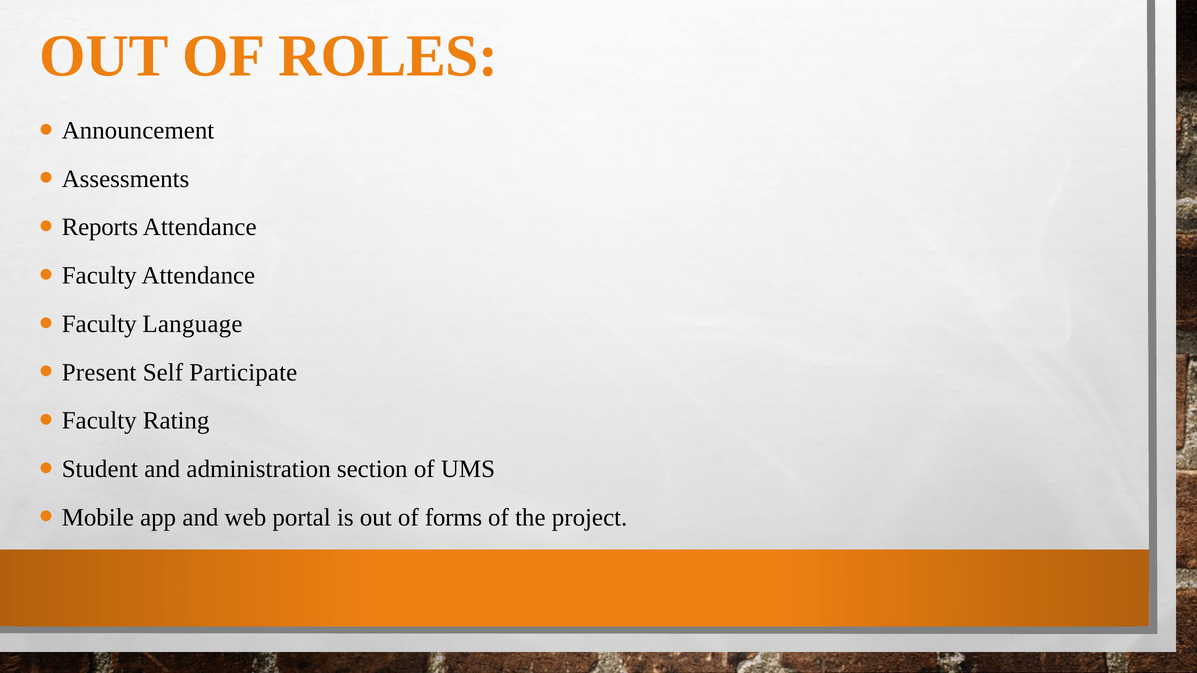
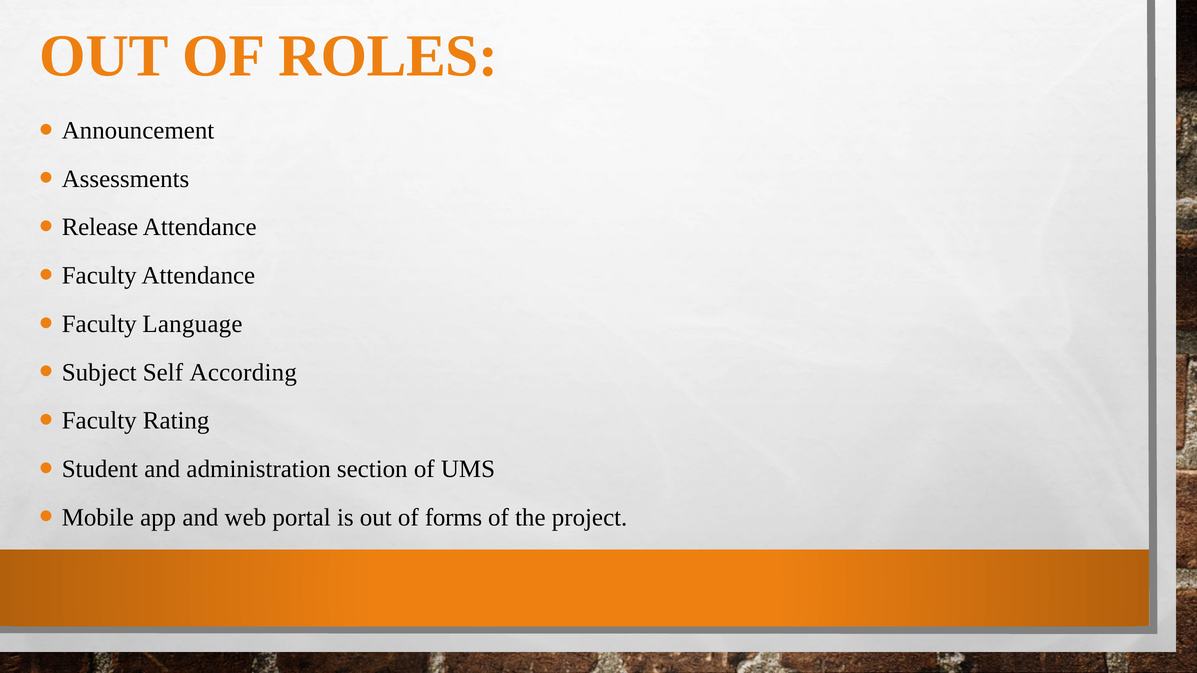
Reports: Reports -> Release (100, 227)
Present: Present -> Subject (99, 372)
Participate: Participate -> According (243, 372)
